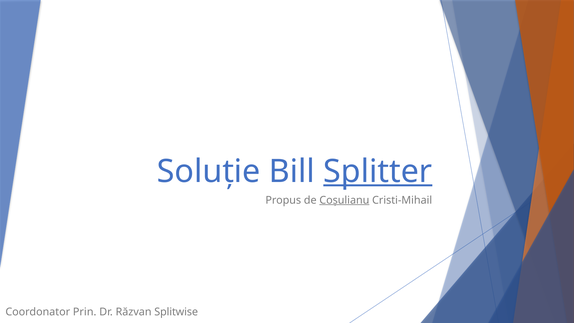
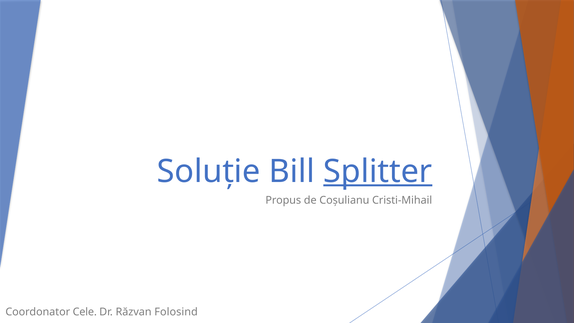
Coșulianu underline: present -> none (344, 200)
Prin: Prin -> Cele (85, 312)
Splitwise: Splitwise -> Folosind (176, 312)
